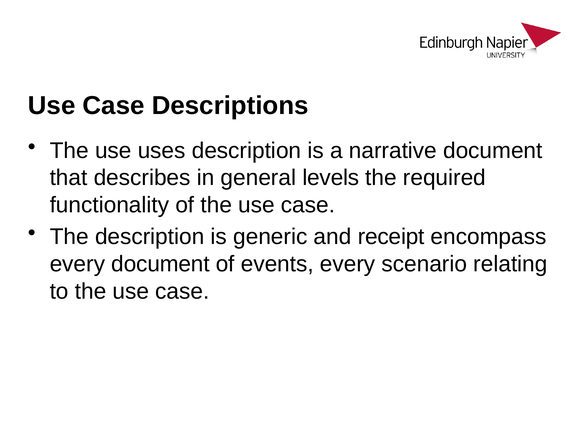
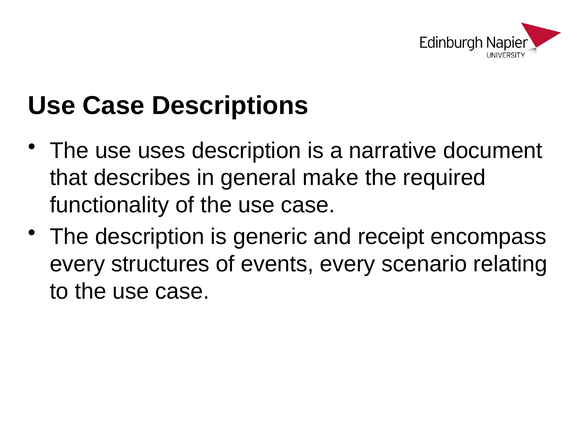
levels: levels -> make (331, 178)
every document: document -> structures (160, 264)
